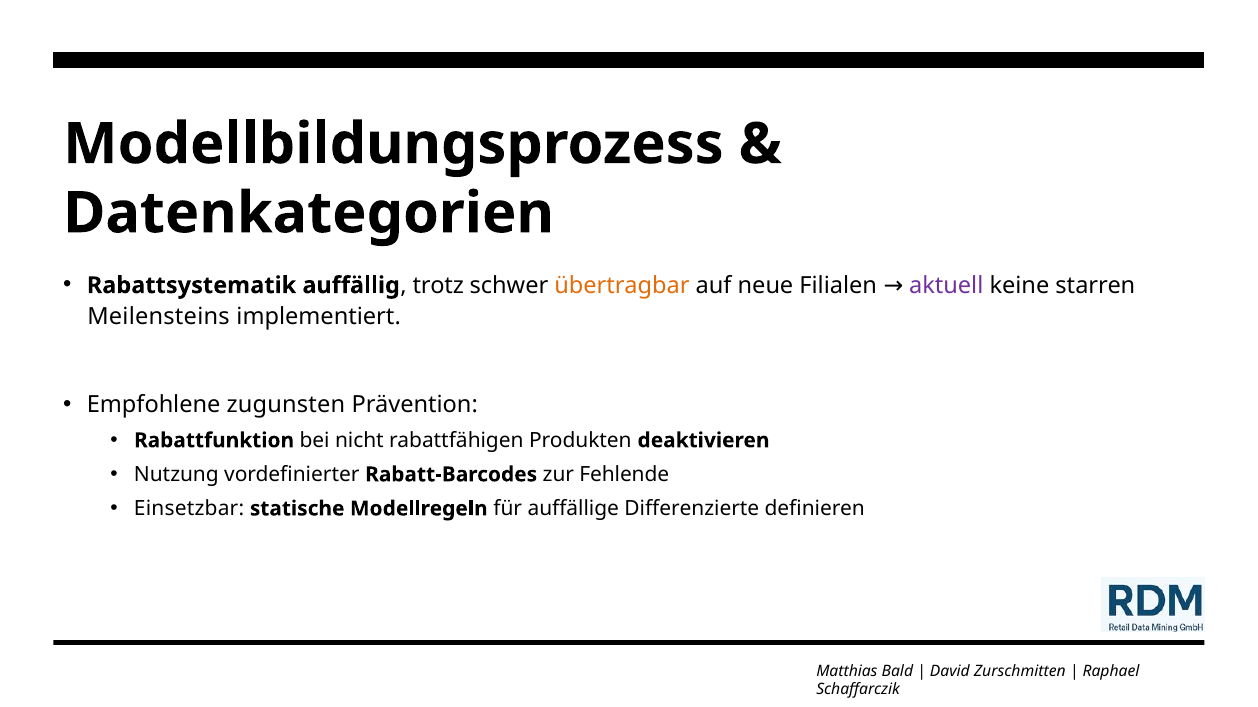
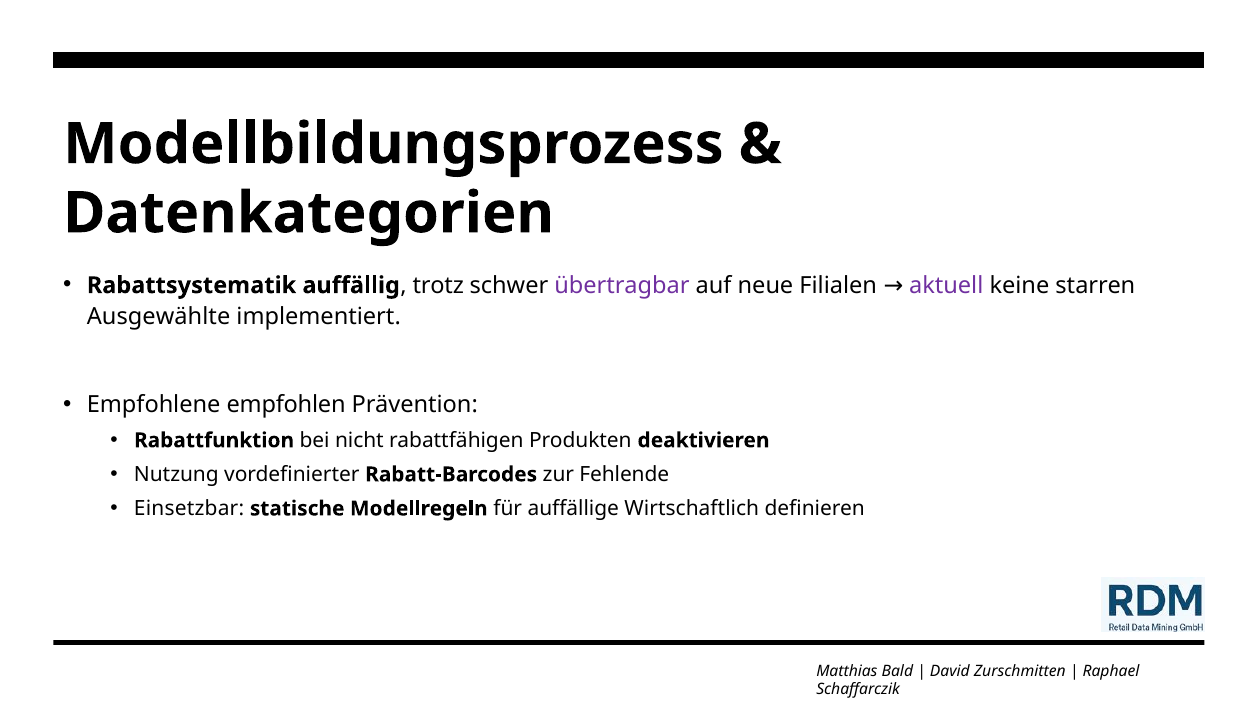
übertragbar colour: orange -> purple (622, 286)
Meilensteins: Meilensteins -> Ausgewählte (159, 317)
zugunsten: zugunsten -> empfohlen (286, 405)
Differenzierte: Differenzierte -> Wirtschaftlich (692, 509)
